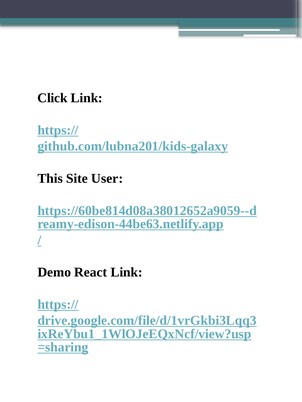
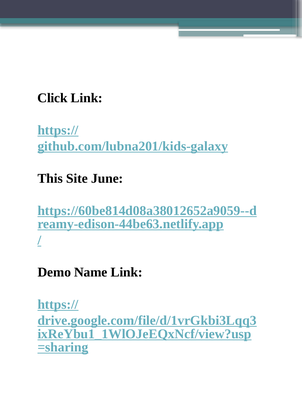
User: User -> June (107, 179)
React: React -> Name (91, 273)
